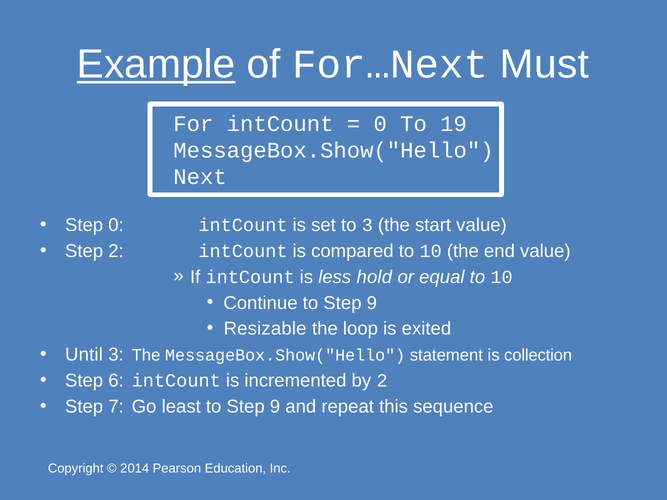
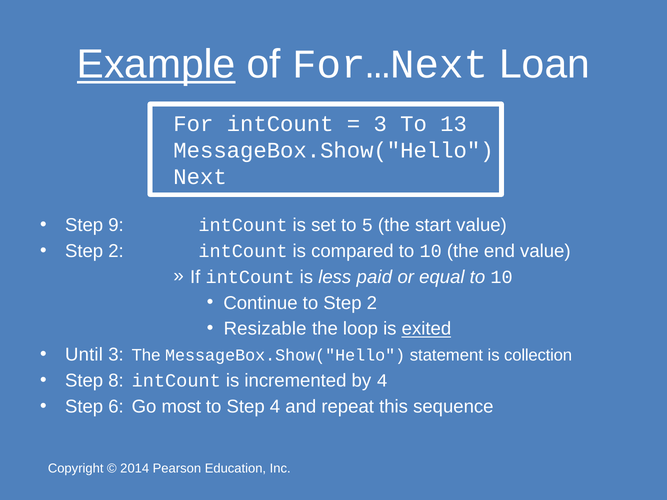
Must: Must -> Loan (545, 65)
0: 0 -> 3 (380, 124)
19: 19 -> 13 (454, 124)
Step 0: 0 -> 9 (116, 225)
to 3: 3 -> 5 (367, 225)
hold: hold -> paid (374, 277)
Continue to Step 9: 9 -> 2 (372, 303)
exited underline: none -> present (426, 329)
6: 6 -> 8 (116, 381)
by 2: 2 -> 4 (382, 381)
7: 7 -> 6 (116, 407)
least: least -> most (181, 407)
9: 9 -> 4 (275, 407)
